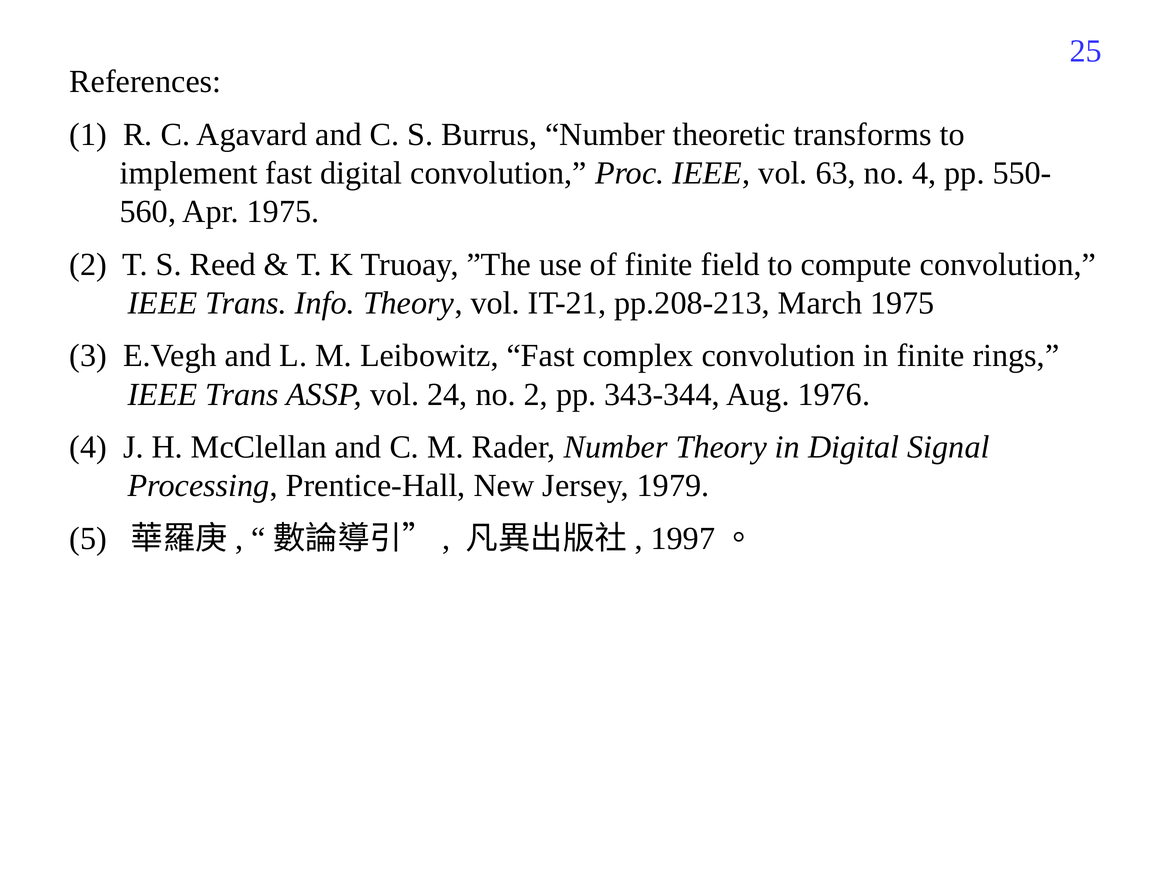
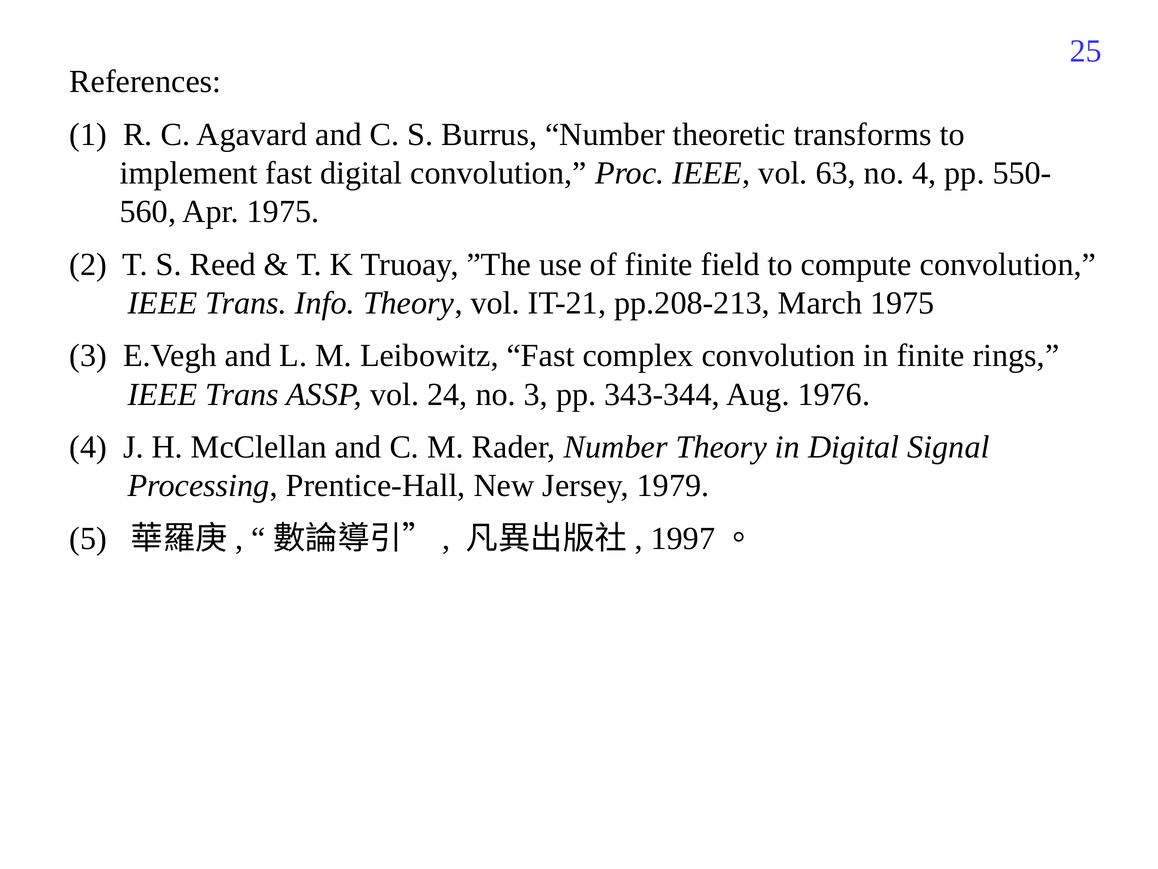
no 2: 2 -> 3 (536, 394)
